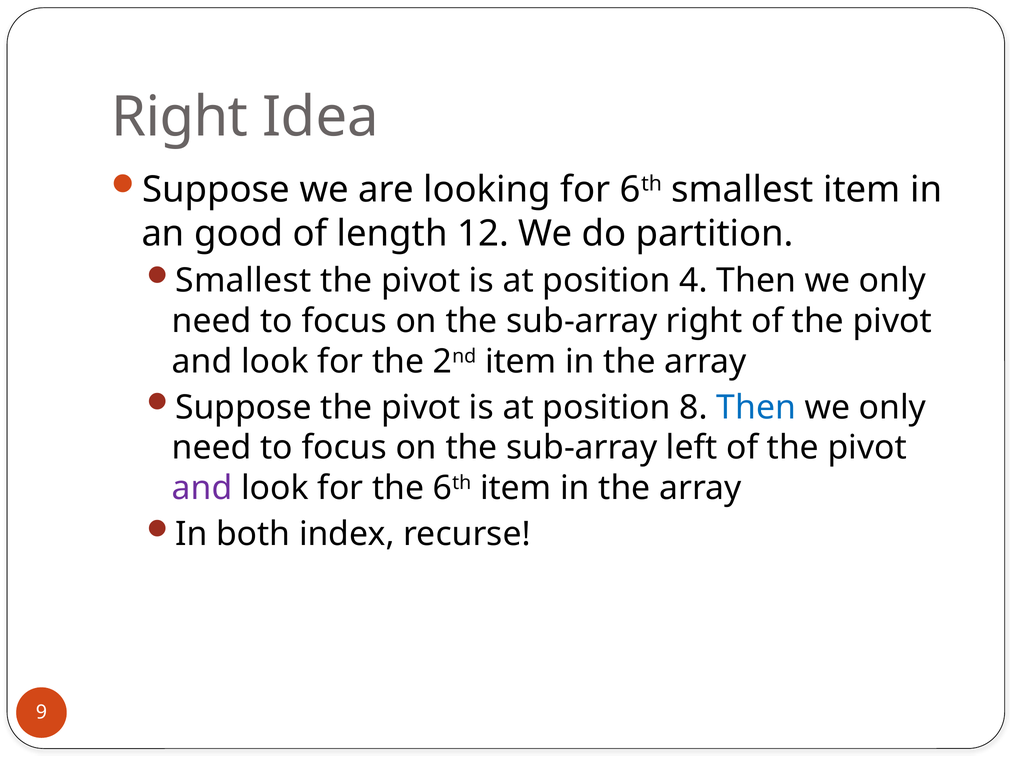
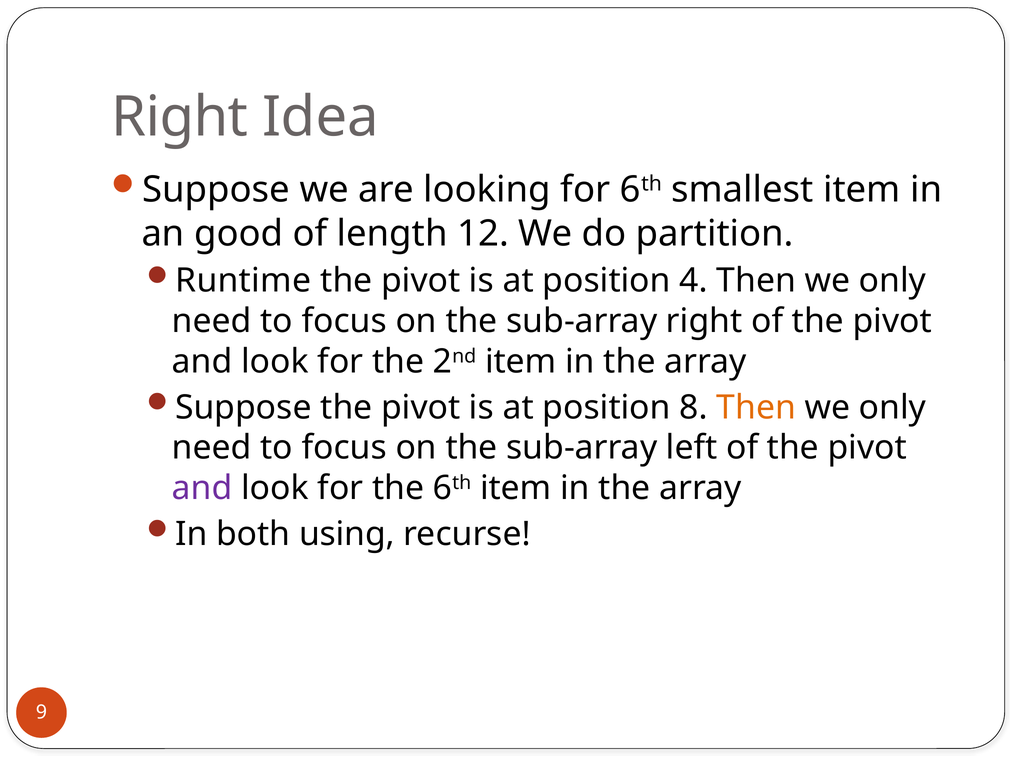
Smallest: Smallest -> Runtime (243, 281)
Then colour: blue -> orange (756, 407)
index: index -> using (347, 534)
